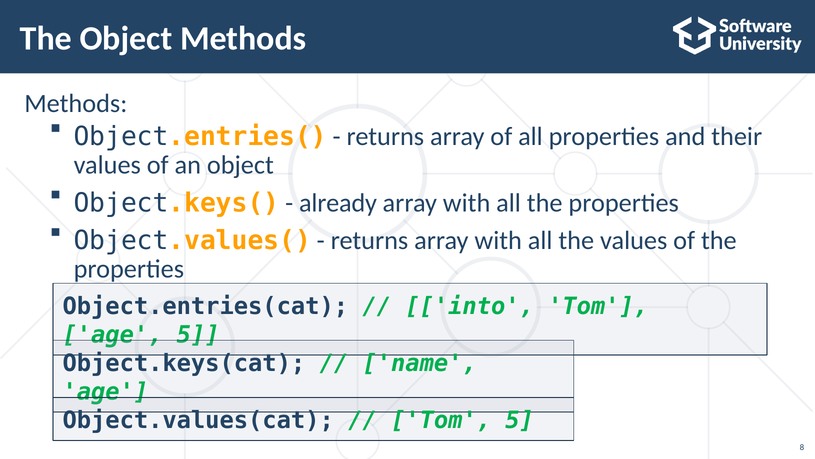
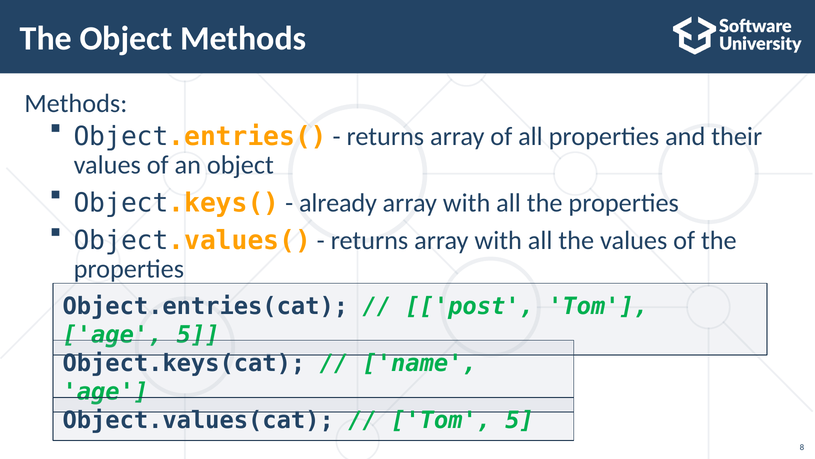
into: into -> post (470, 306)
